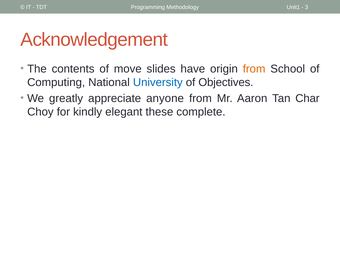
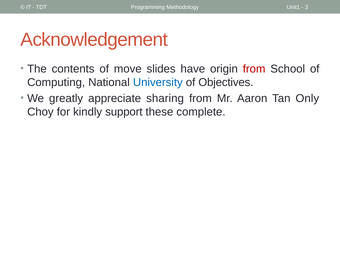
from colour: orange -> red (254, 69)
anyone: anyone -> sharing (165, 98)
Char: Char -> Only (307, 98)
elegant: elegant -> support (124, 112)
